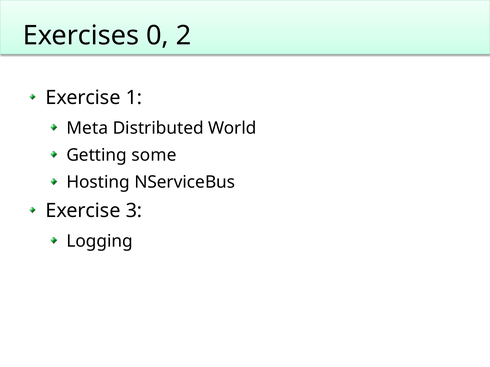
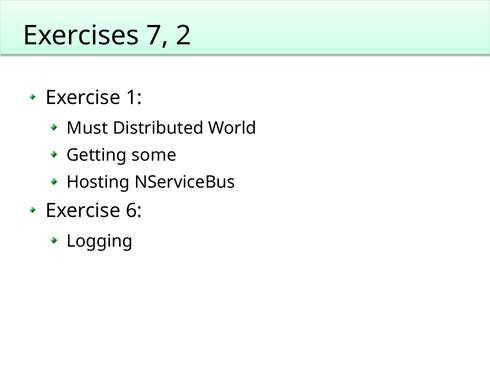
0: 0 -> 7 (157, 36)
Meta: Meta -> Must (87, 128)
3: 3 -> 6 (134, 211)
